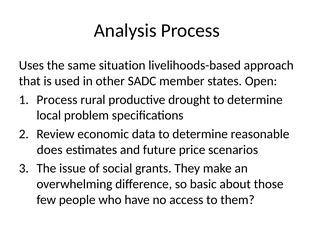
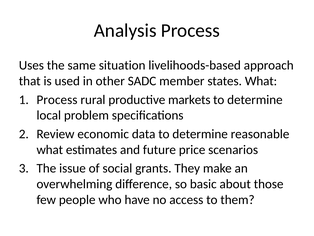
states Open: Open -> What (261, 81)
drought: drought -> markets (189, 99)
does: does -> what (50, 149)
